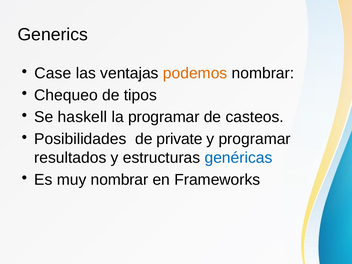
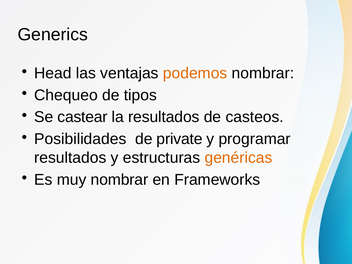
Case: Case -> Head (53, 73)
haskell: haskell -> castear (83, 117)
la programar: programar -> resultados (164, 117)
genéricas colour: blue -> orange (239, 158)
